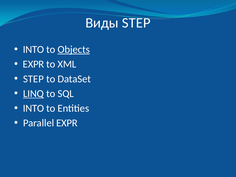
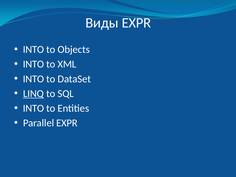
Виды STEP: STEP -> EXPR (136, 23)
Objects underline: present -> none (74, 50)
EXPR: EXPR -> INTO (33, 64)
STEP: STEP -> INTO (33, 79)
